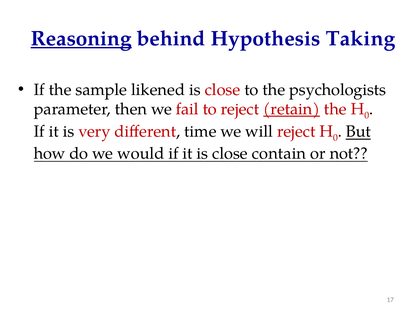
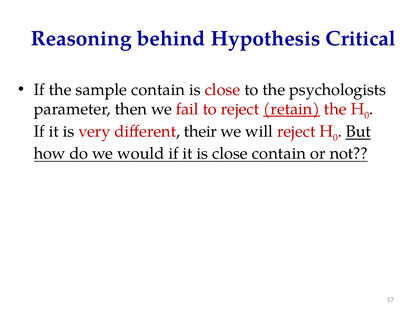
Reasoning underline: present -> none (81, 39)
Taking: Taking -> Critical (361, 39)
sample likened: likened -> contain (158, 90)
time: time -> their (200, 132)
